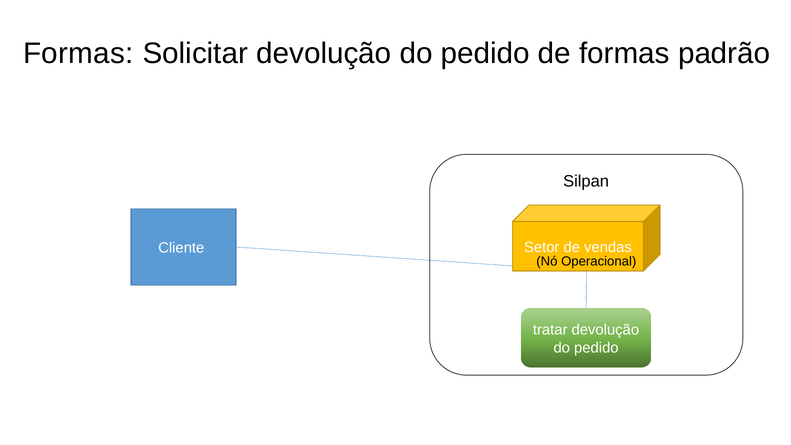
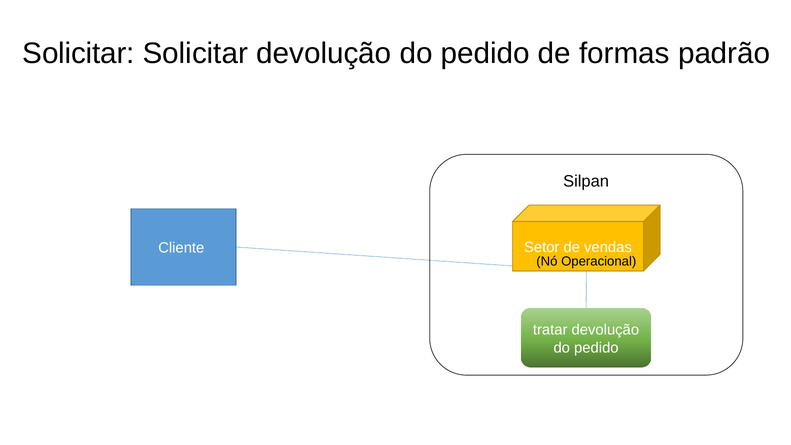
Formas: Formas -> Solicitar (79, 54)
